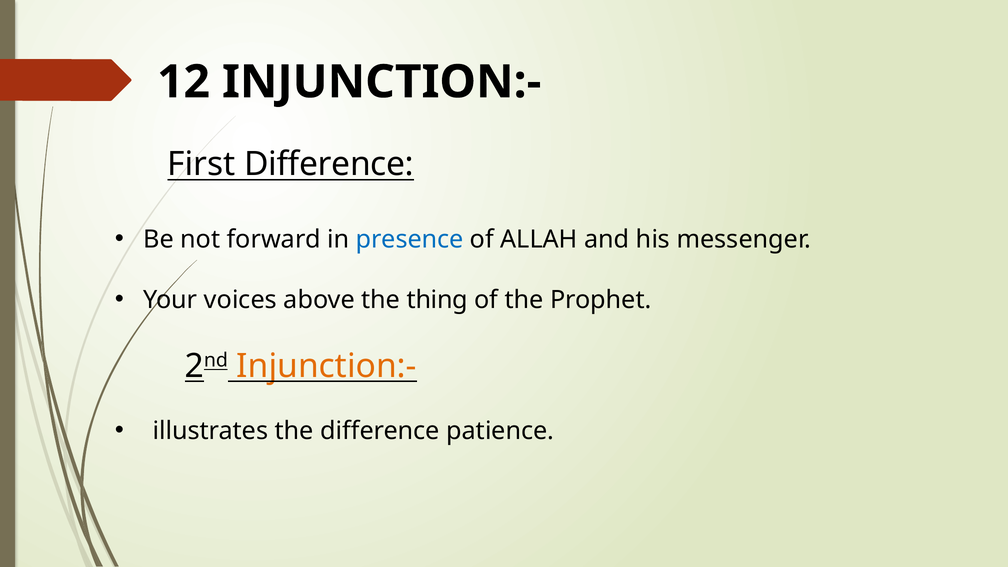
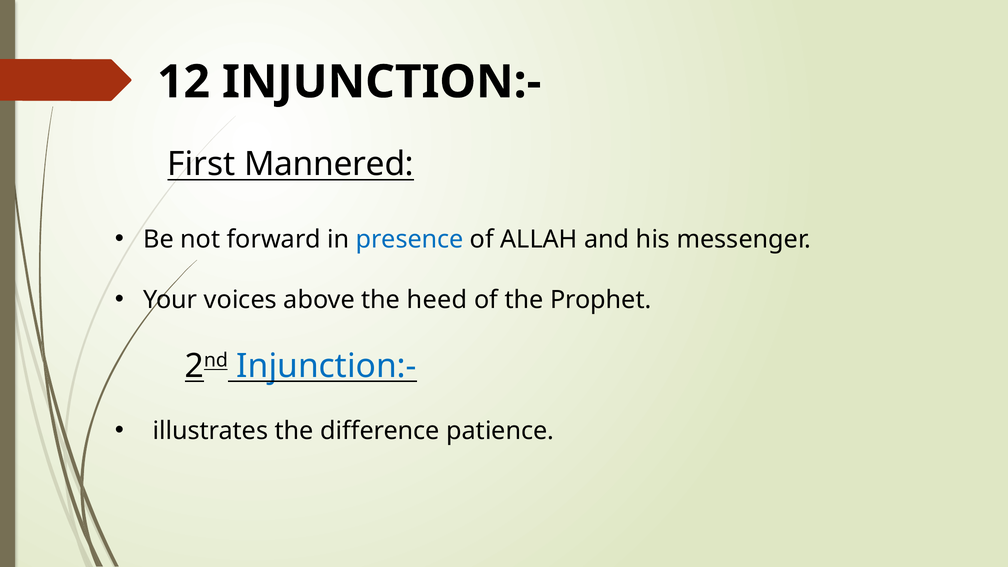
First Difference: Difference -> Mannered (329, 164)
thing: thing -> heed (437, 300)
Injunction:- colour: orange -> blue (327, 366)
